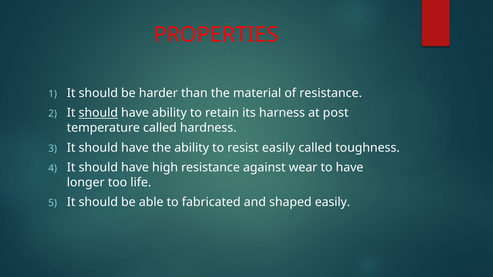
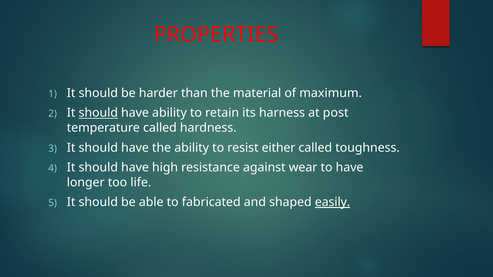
of resistance: resistance -> maximum (331, 93)
resist easily: easily -> either (279, 148)
easily underline: none -> present (332, 202)
